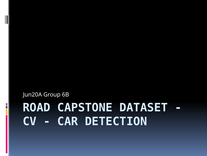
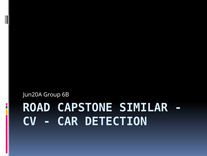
DATASET: DATASET -> SIMILAR (144, 107)
